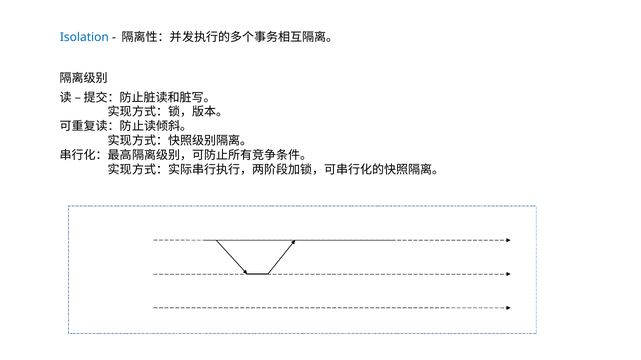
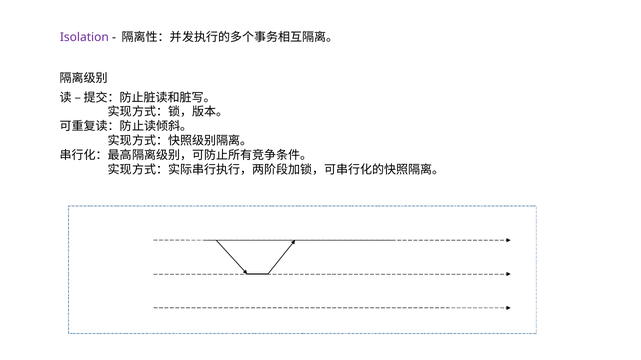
Isolation colour: blue -> purple (84, 37)
